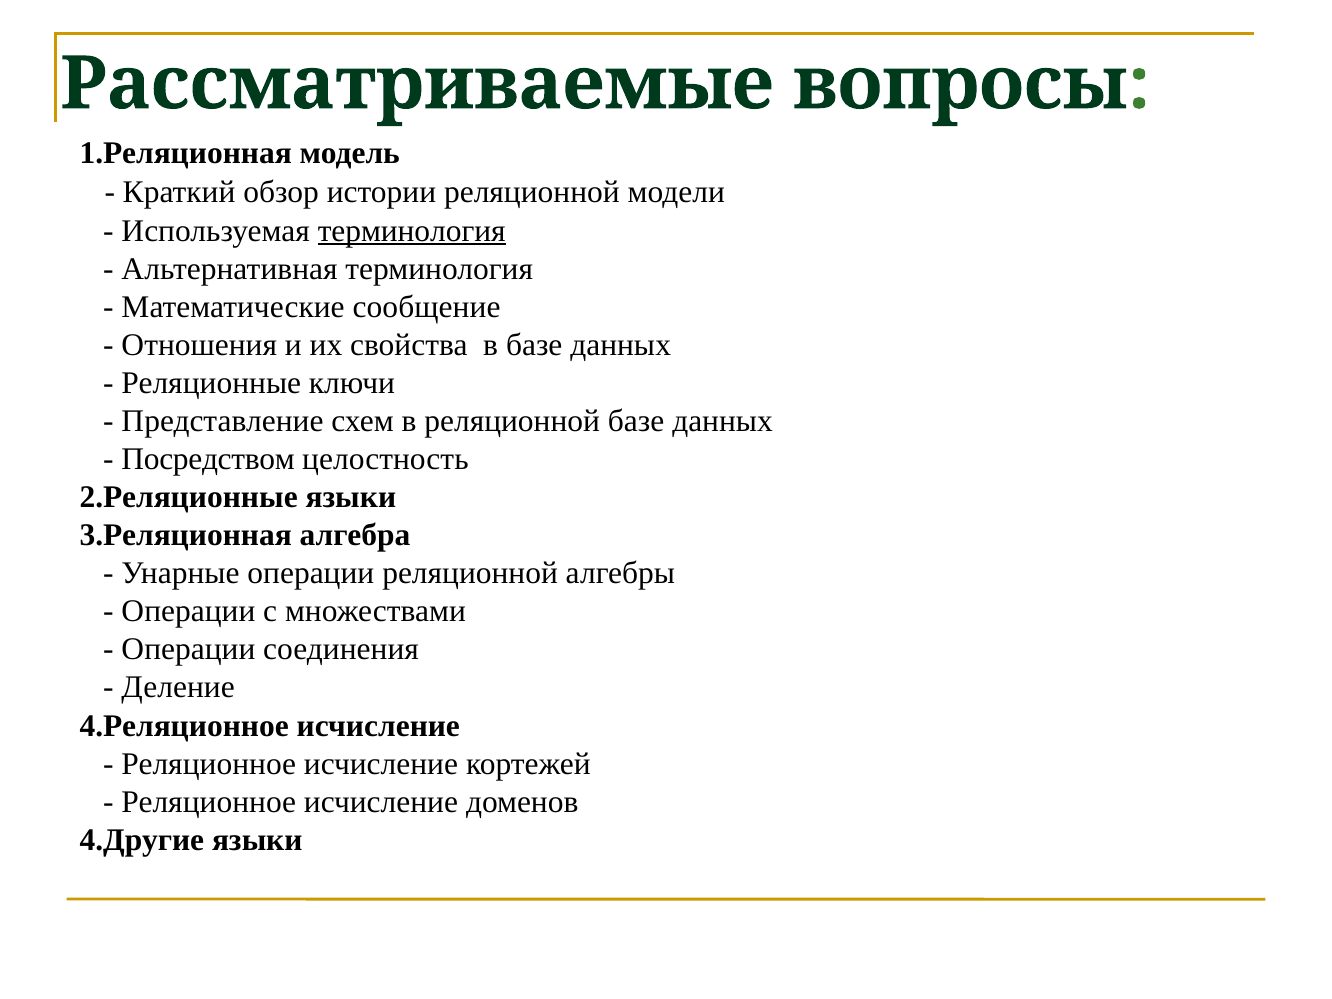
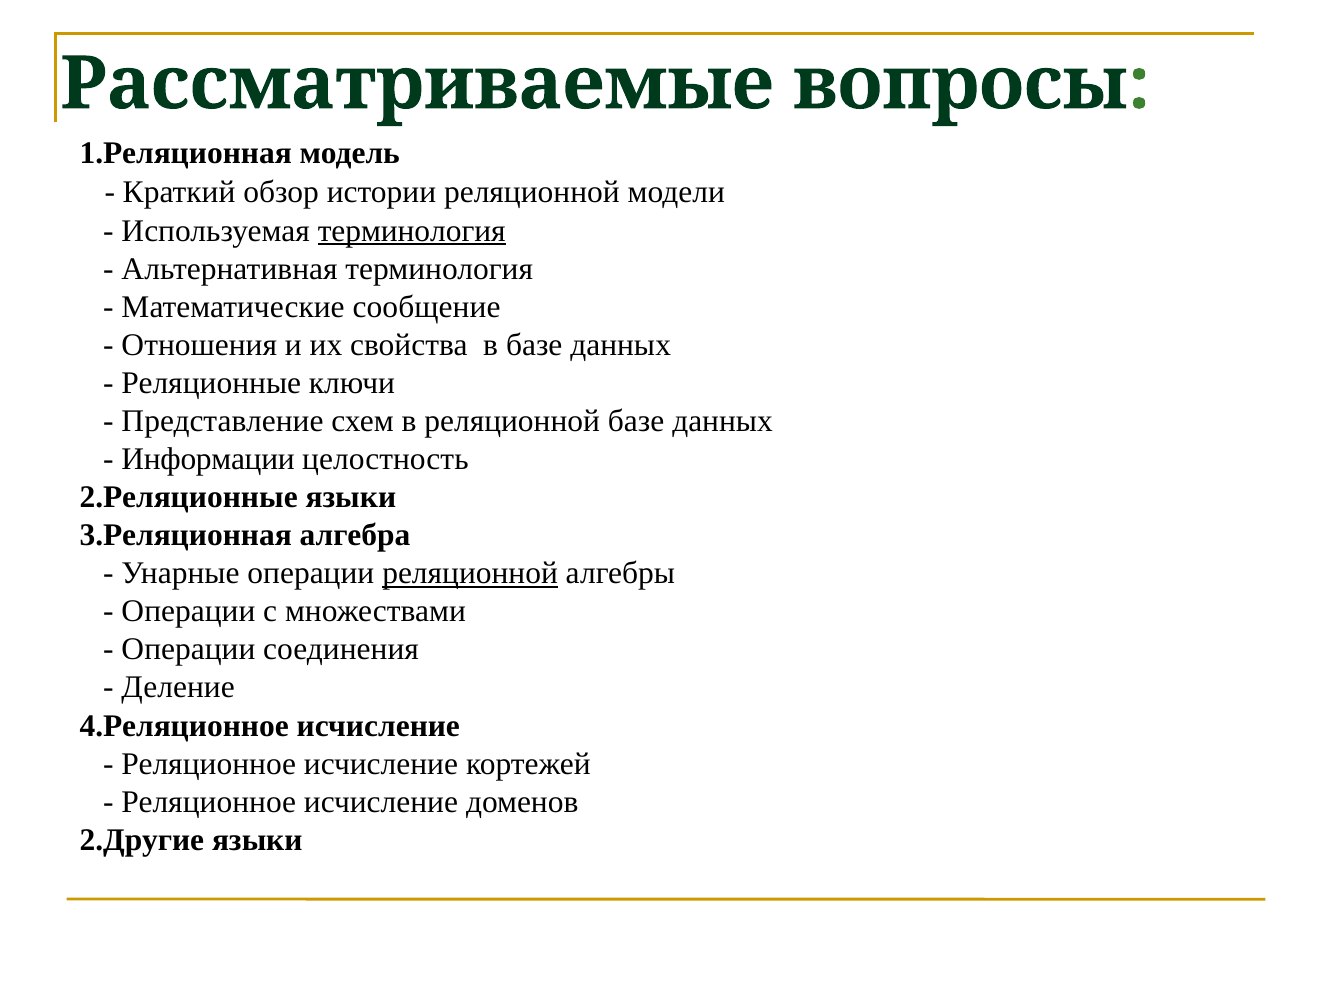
Посредством: Посредством -> Информации (208, 459)
реляционной underline: none -> present (470, 573)
4.Другие: 4.Другие -> 2.Другие (142, 840)
